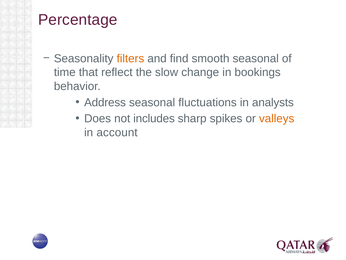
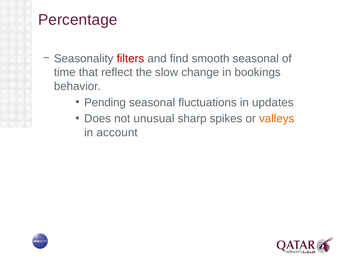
filters colour: orange -> red (130, 58)
Address: Address -> Pending (105, 102)
analysts: analysts -> updates (273, 102)
includes: includes -> unusual (154, 118)
